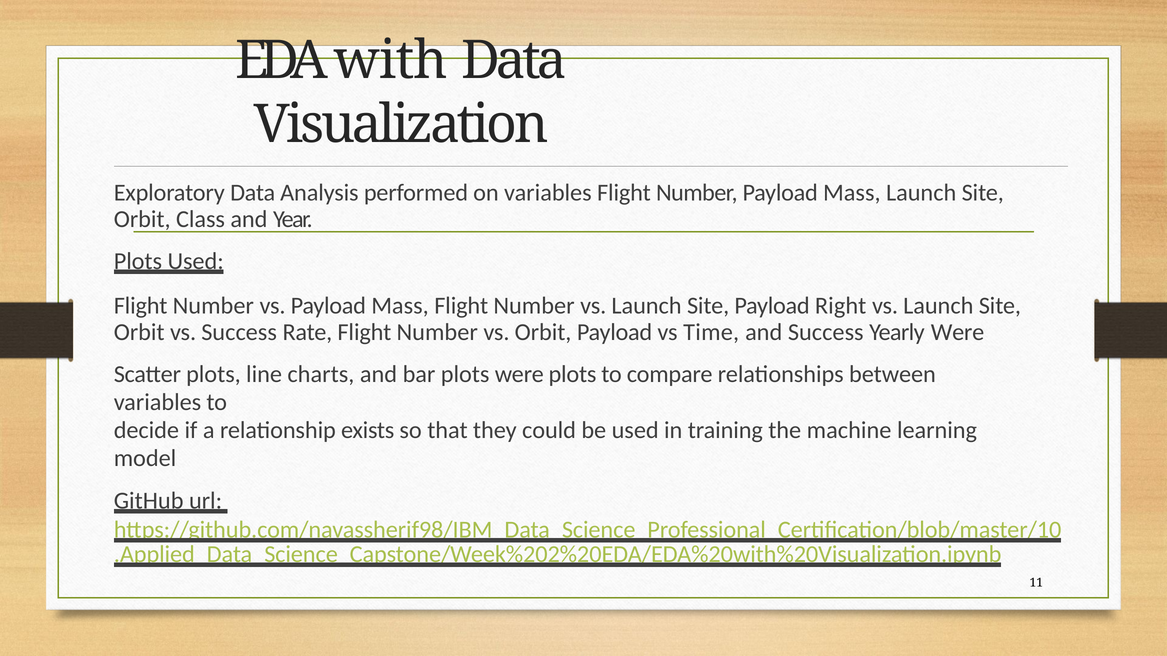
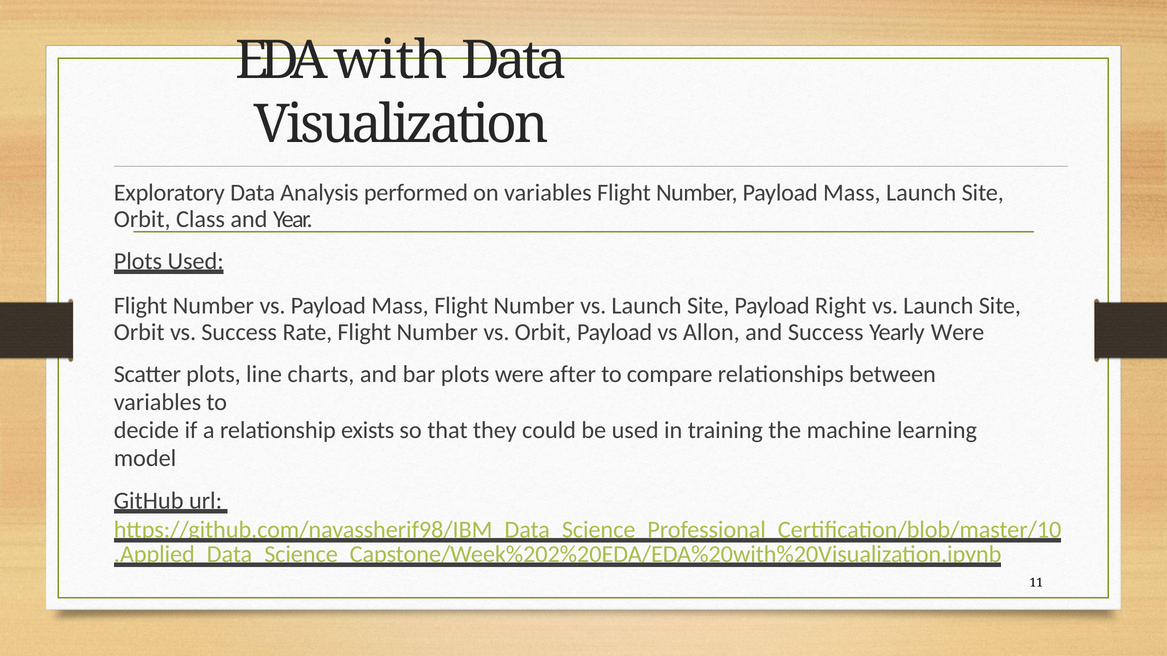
Time: Time -> Allon (711, 333)
were plots: plots -> after (572, 375)
